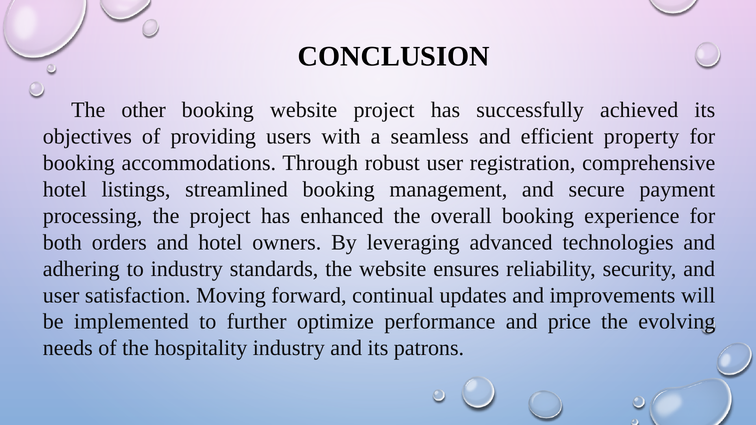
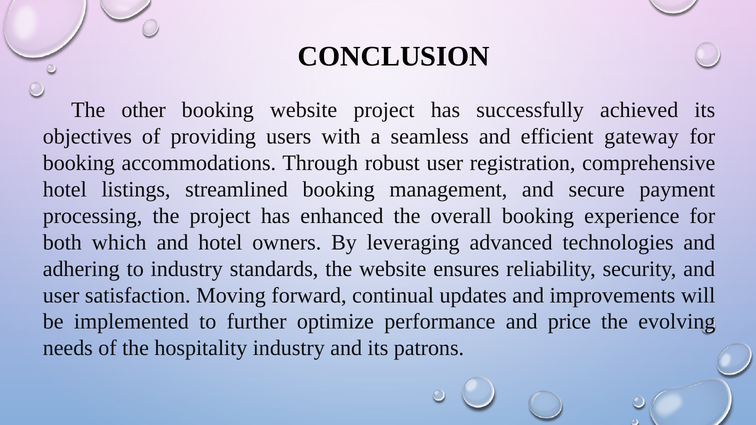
property: property -> gateway (641, 137)
orders: orders -> which (119, 242)
